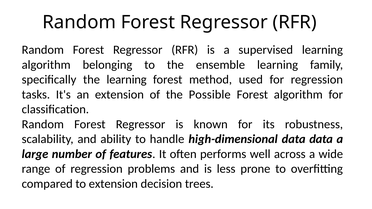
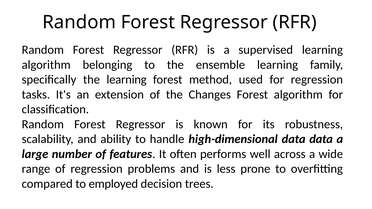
Possible: Possible -> Changes (210, 95)
to extension: extension -> employed (113, 184)
